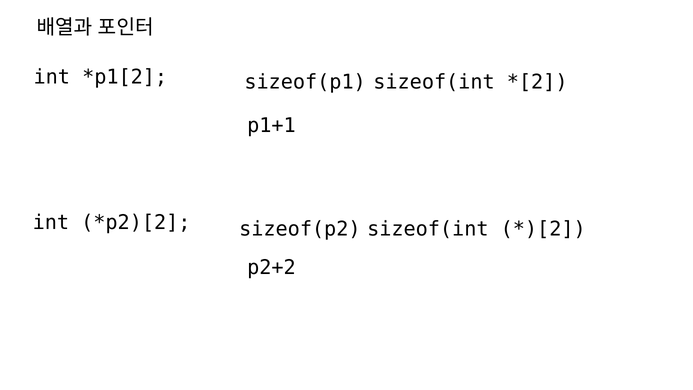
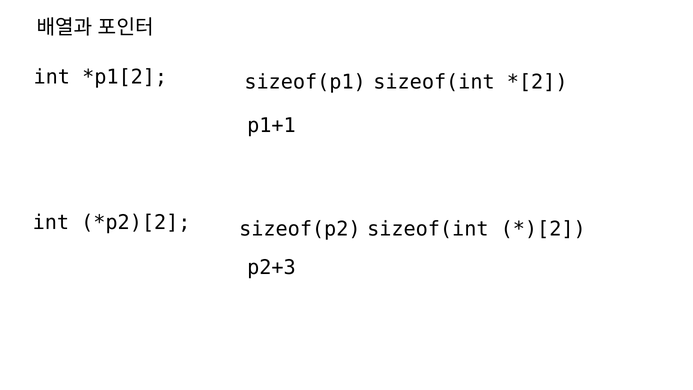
p2+2: p2+2 -> p2+3 (271, 268)
